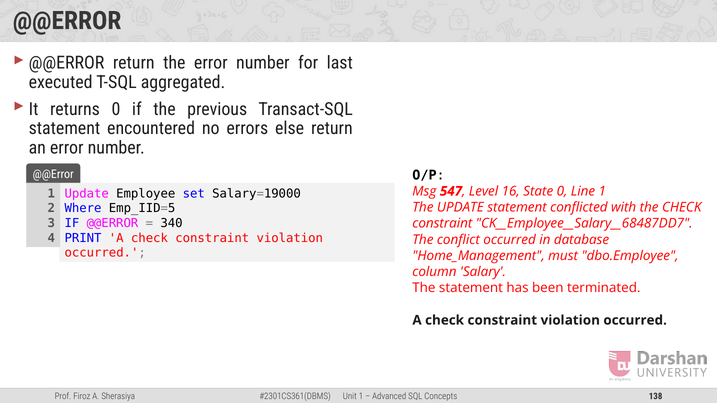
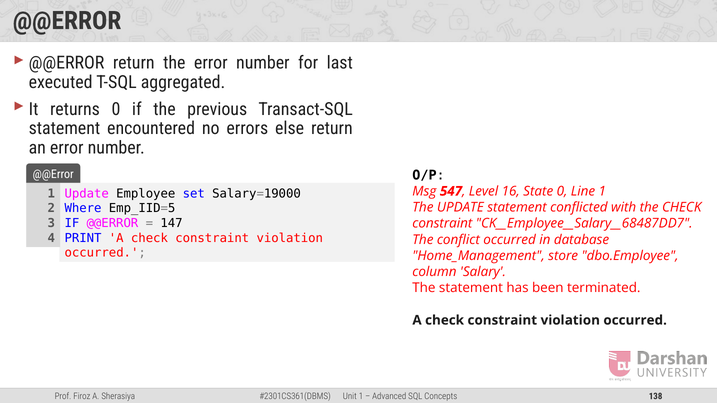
340: 340 -> 147 (171, 223)
must: must -> store (563, 256)
